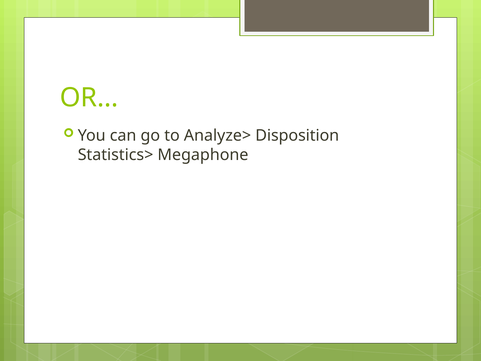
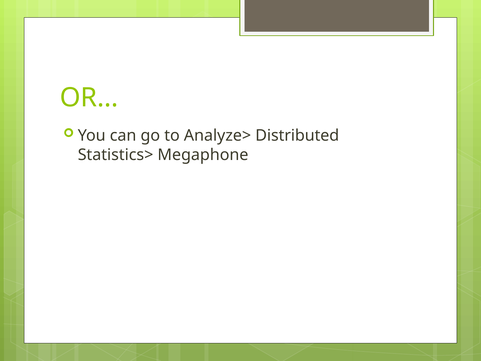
Disposition: Disposition -> Distributed (297, 135)
